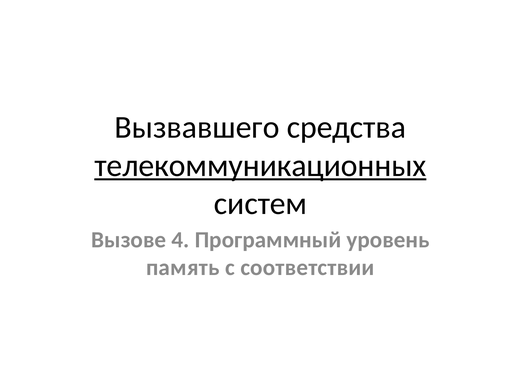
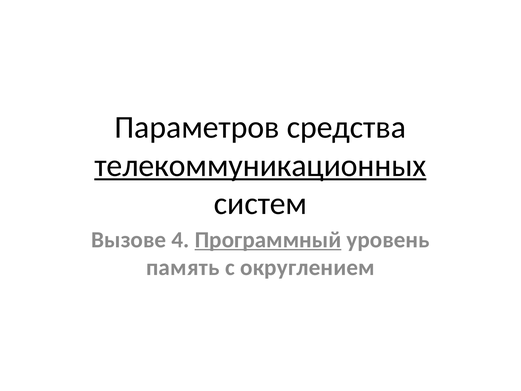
Вызвавшего: Вызвавшего -> Параметров (197, 127)
Программный underline: none -> present (268, 240)
соответствии: соответствии -> округлением (307, 267)
